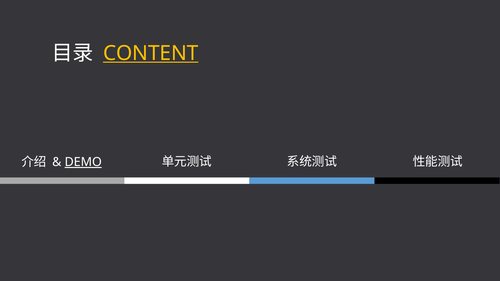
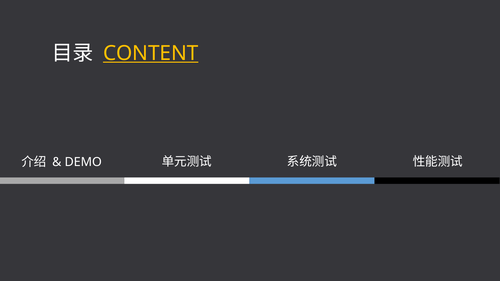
DEMO underline: present -> none (83, 162)
